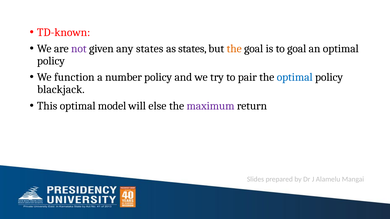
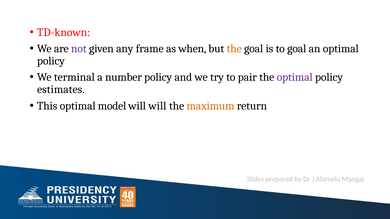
any states: states -> frame (150, 49)
as states: states -> when (192, 49)
function: function -> terminal (74, 77)
optimal colour: blue -> purple (295, 77)
blackjack: blackjack -> estimates (61, 90)
will else: else -> will (157, 106)
maximum colour: purple -> orange (211, 106)
